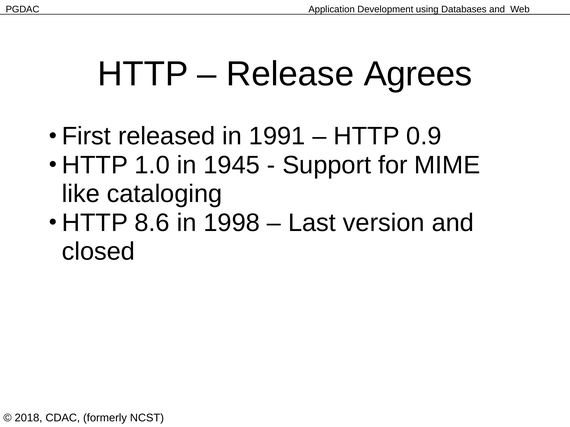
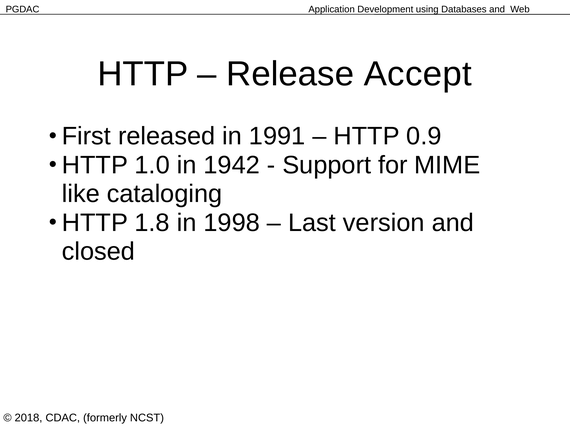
Agrees: Agrees -> Accept (418, 74)
1945: 1945 -> 1942 (232, 165)
8.6: 8.6 -> 1.8 (152, 223)
